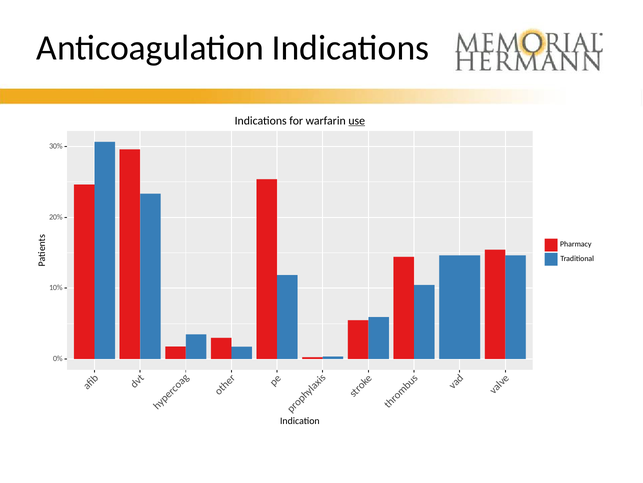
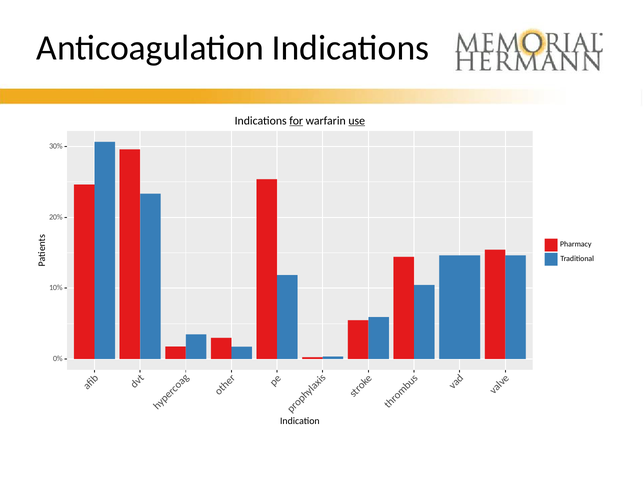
for underline: none -> present (296, 120)
